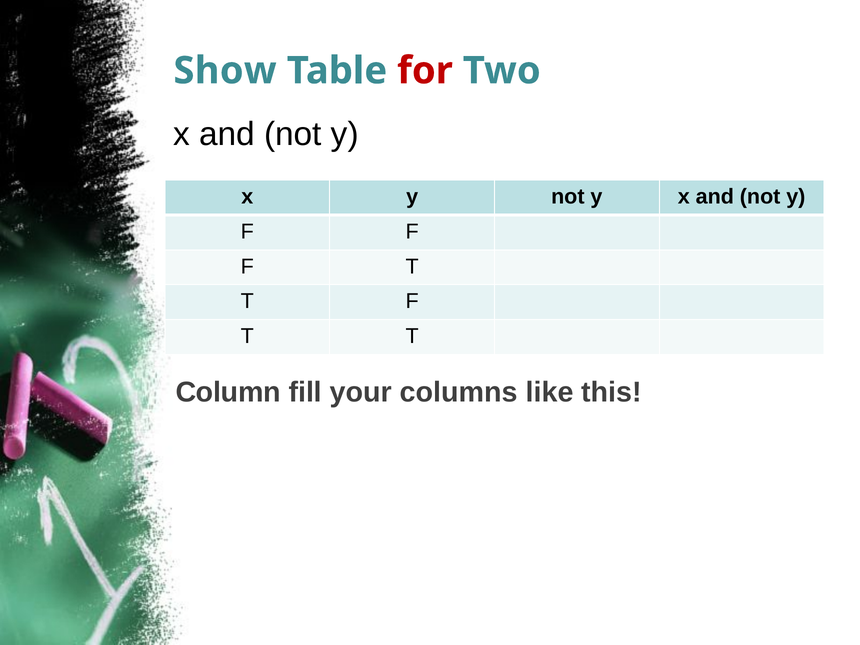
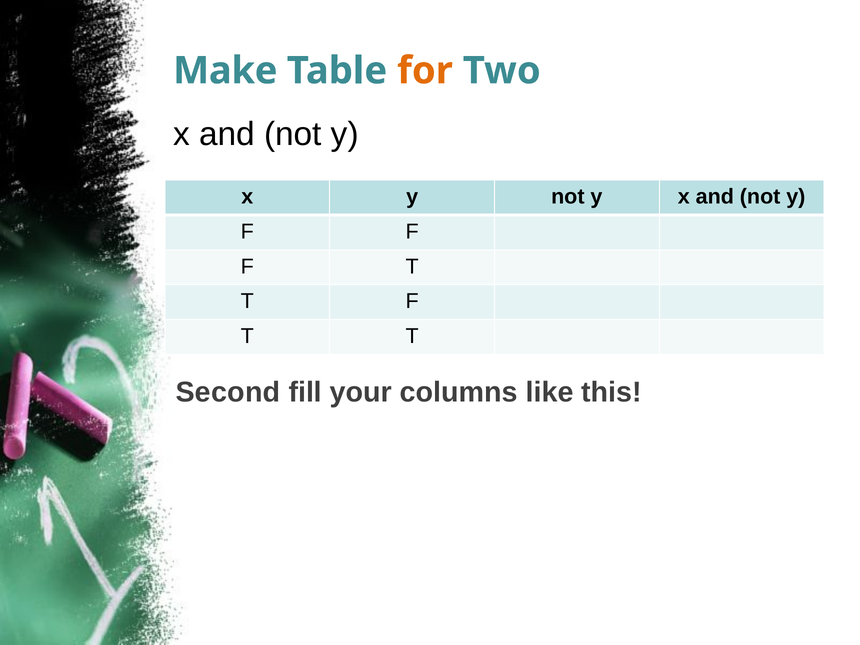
Show: Show -> Make (225, 71)
for colour: red -> orange (425, 71)
Column: Column -> Second (228, 392)
